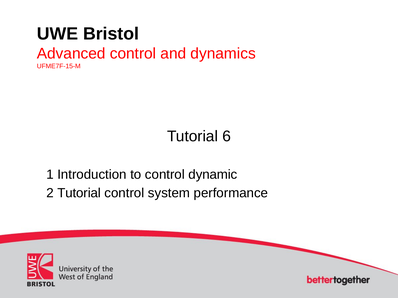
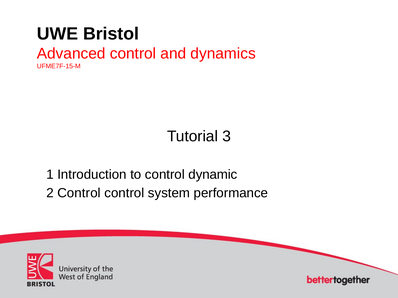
6: 6 -> 3 (227, 137)
2 Tutorial: Tutorial -> Control (79, 193)
